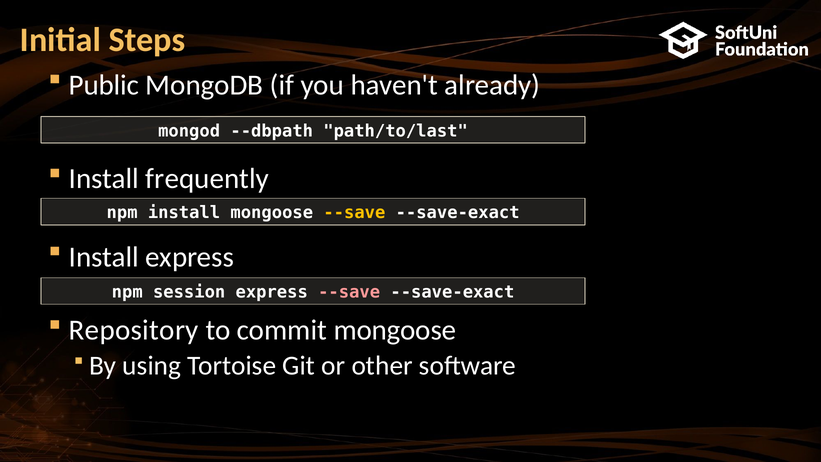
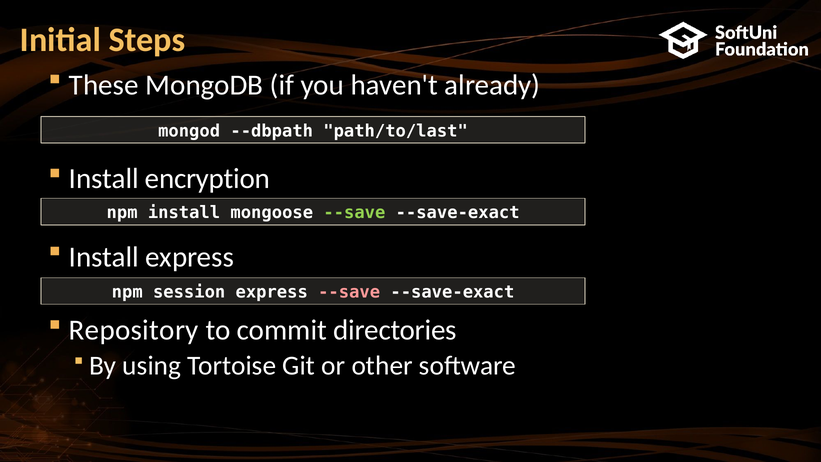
Public: Public -> These (104, 85)
frequently: frequently -> encryption (207, 179)
--save colour: yellow -> light green (354, 213)
commit mongoose: mongoose -> directories (395, 330)
